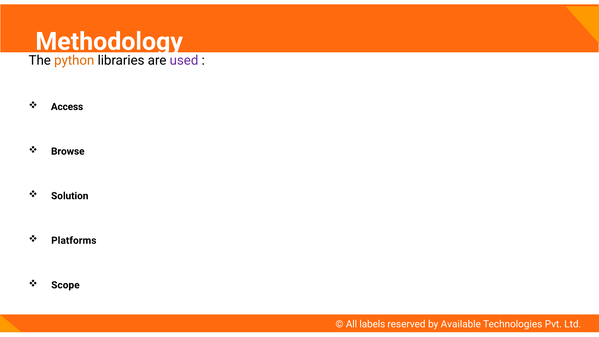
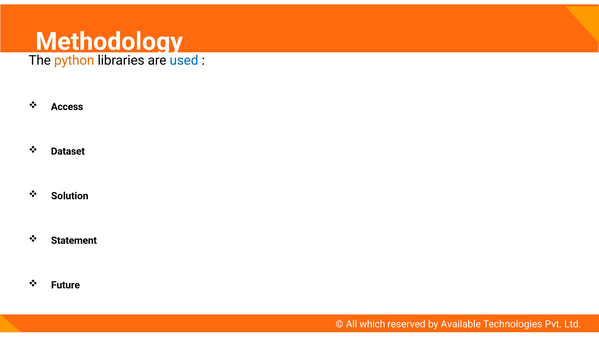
used colour: purple -> blue (184, 60)
Browse: Browse -> Dataset (68, 151)
Platforms: Platforms -> Statement (74, 240)
Scope: Scope -> Future (65, 285)
labels: labels -> which (372, 324)
